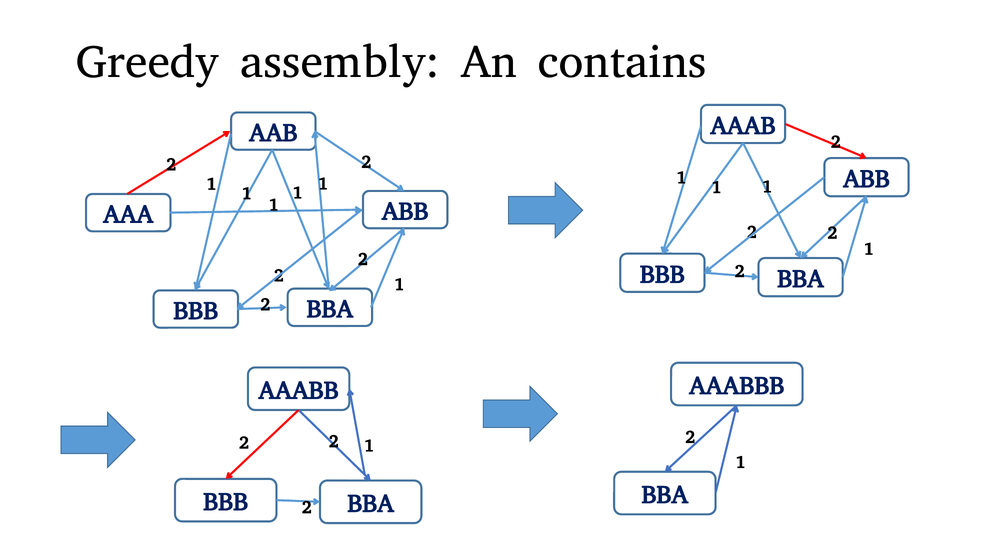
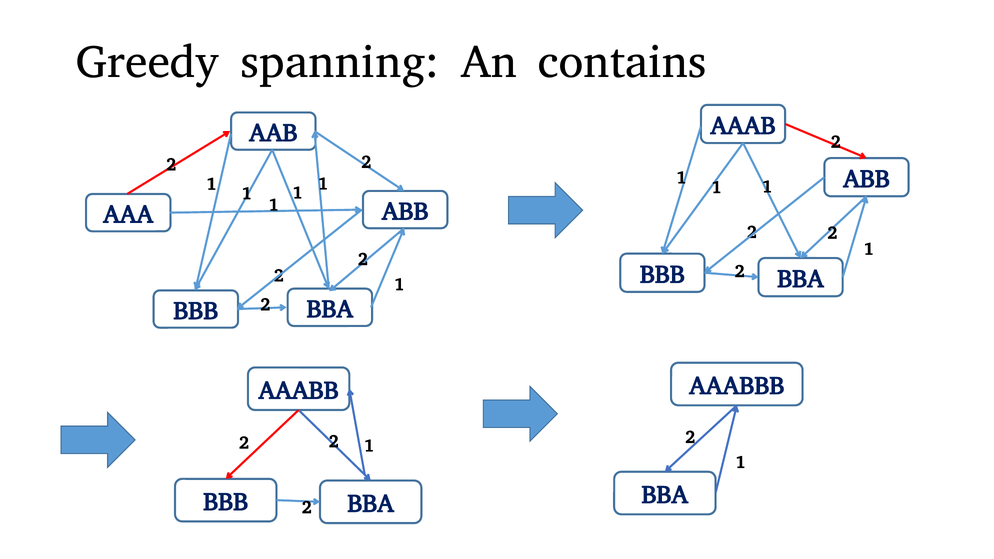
assembly: assembly -> spanning (340, 62)
